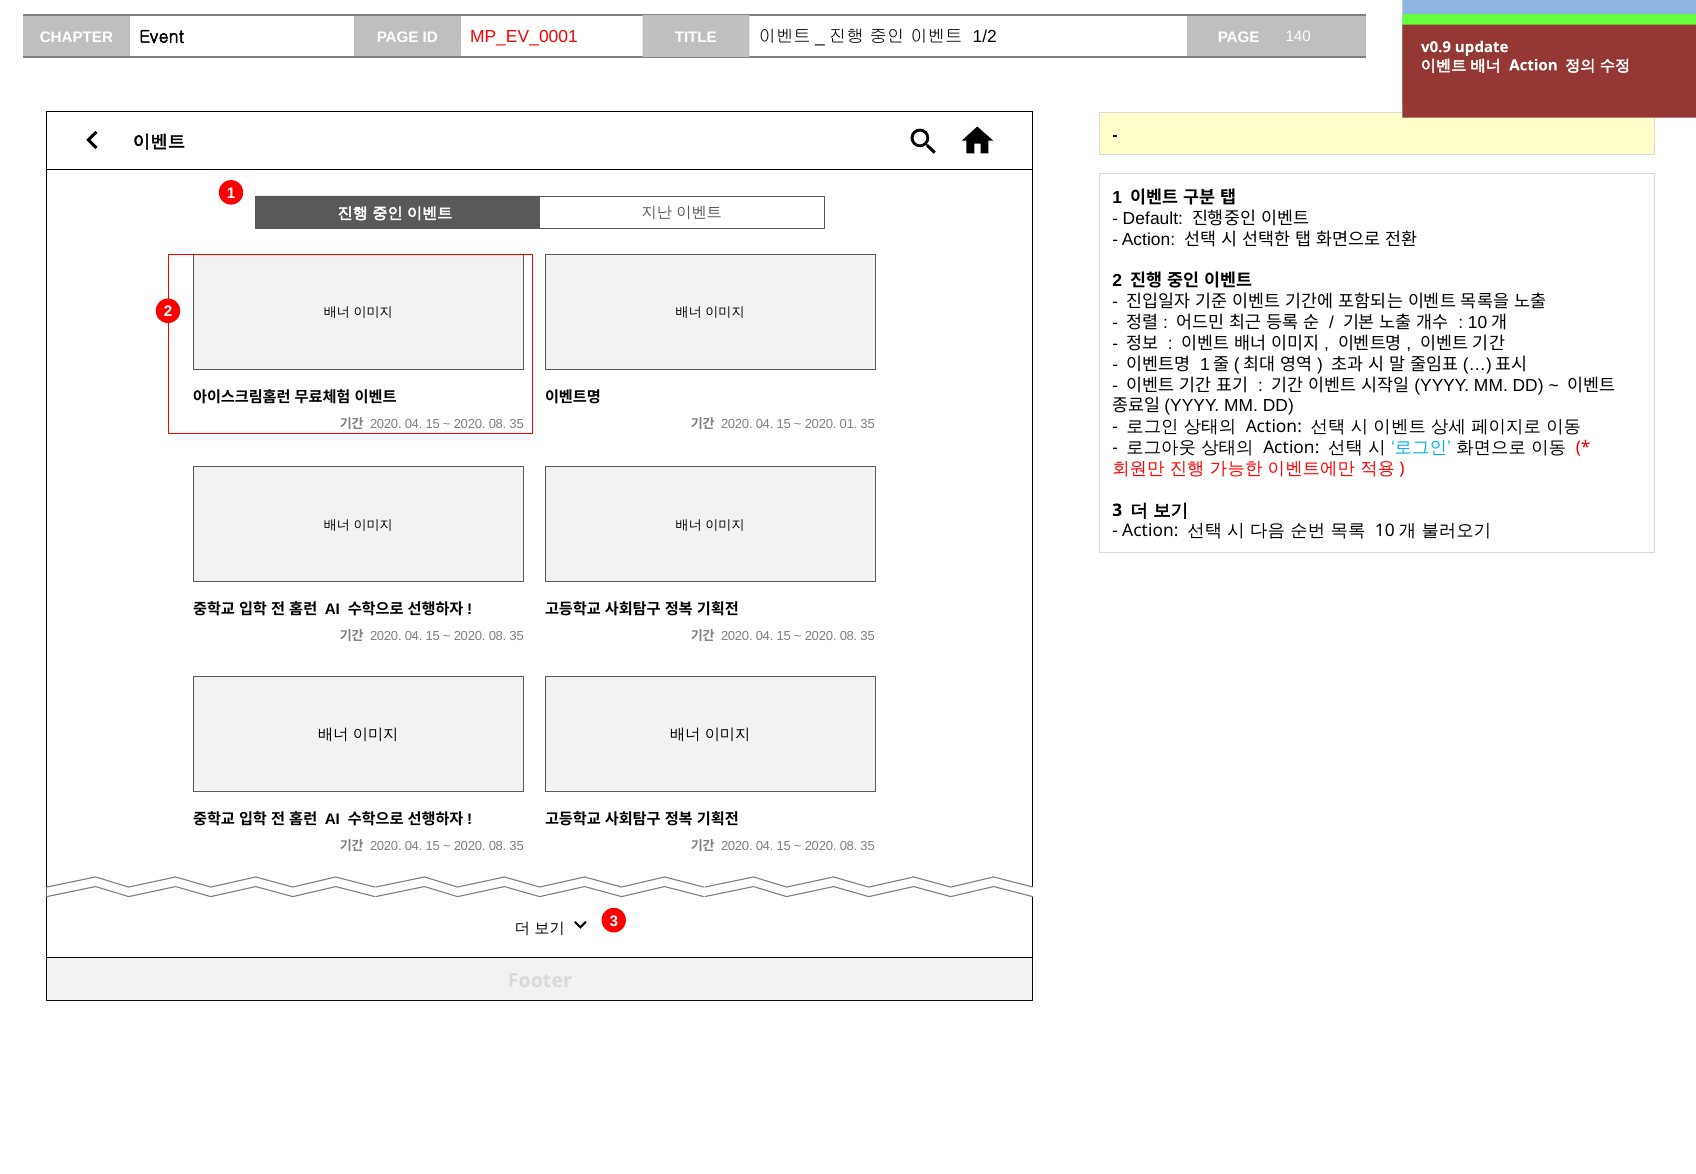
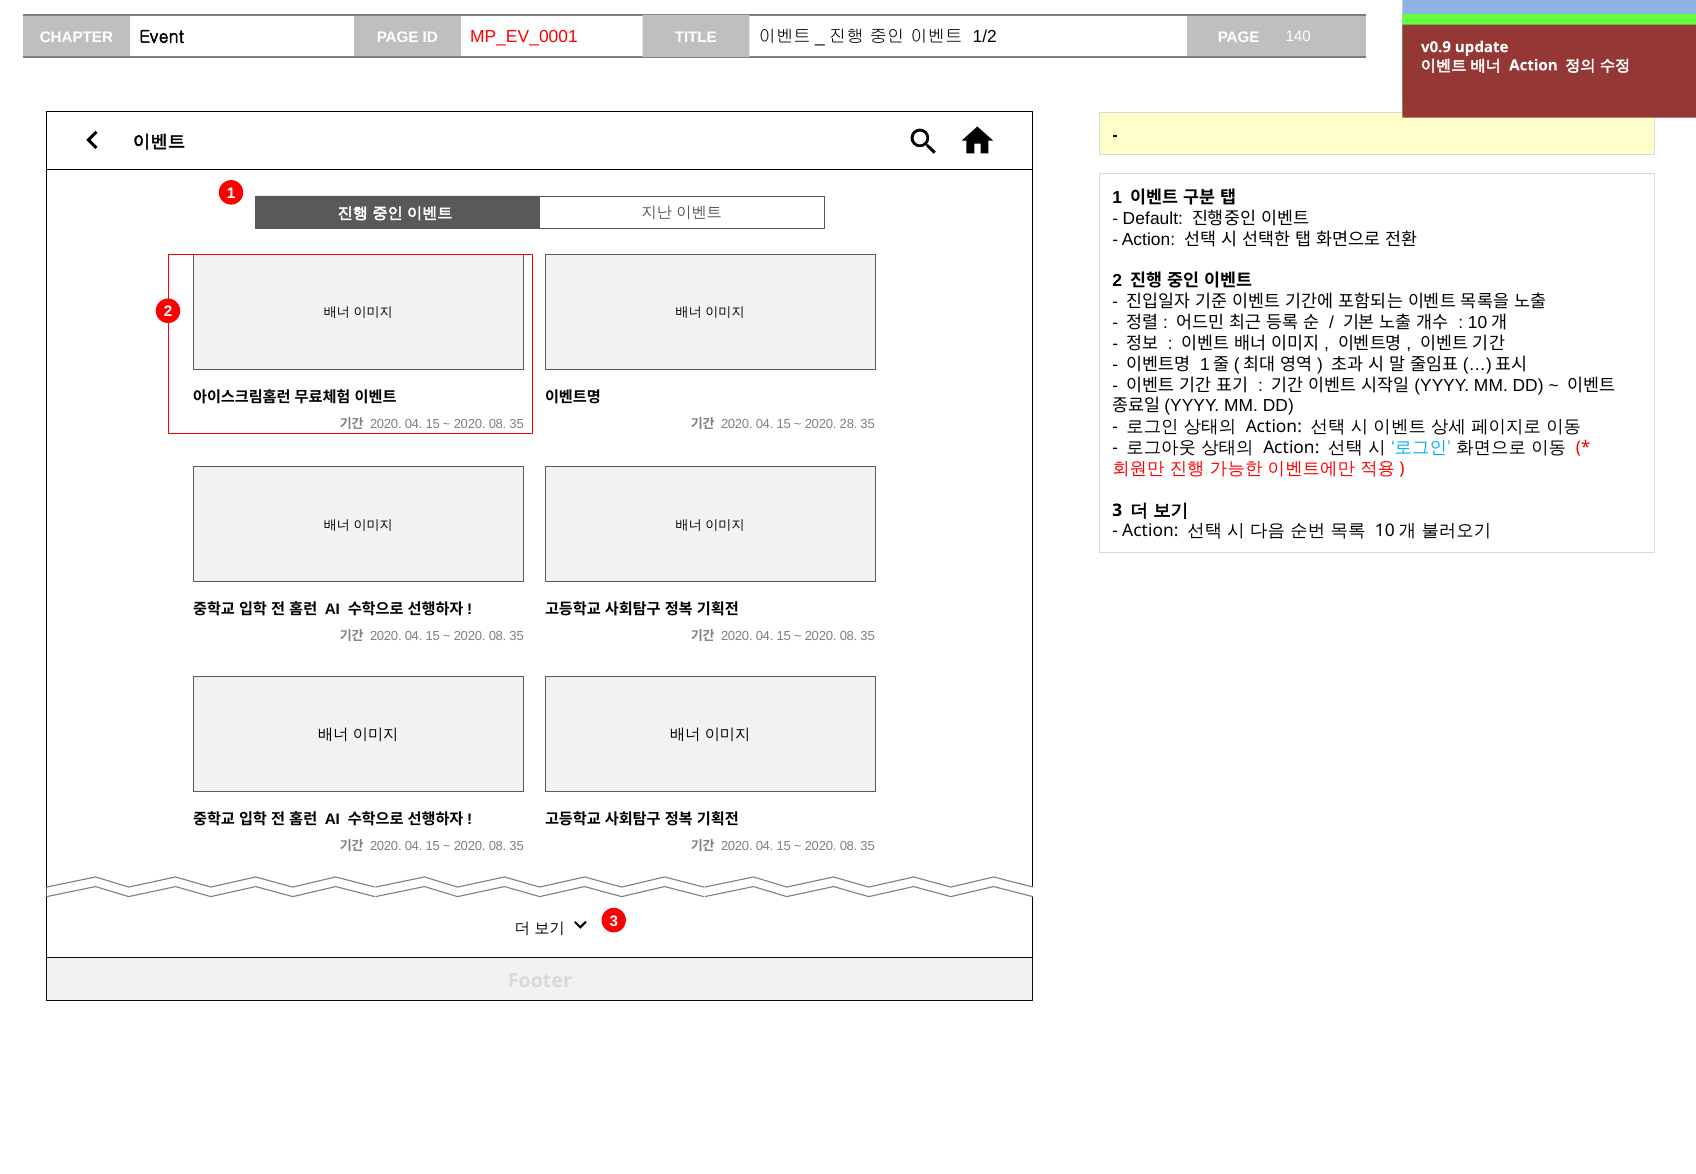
01: 01 -> 28 (849, 424)
